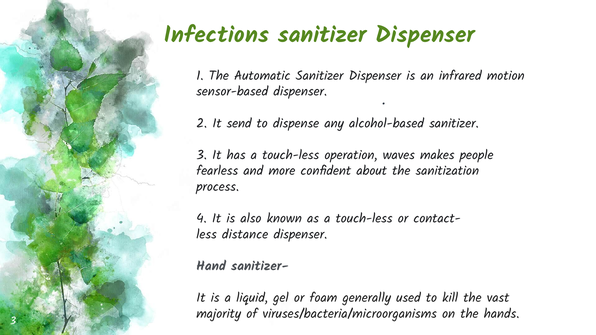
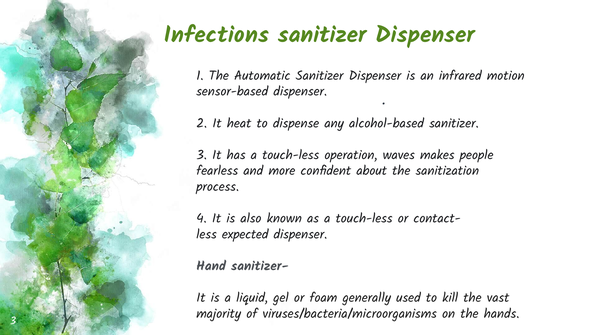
send: send -> heat (239, 123)
distance: distance -> expected (245, 235)
